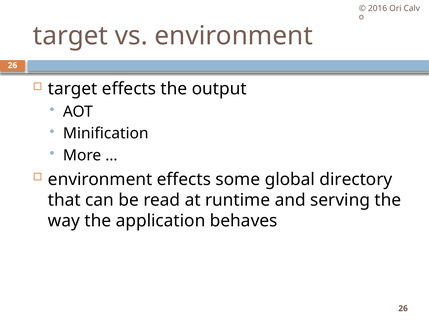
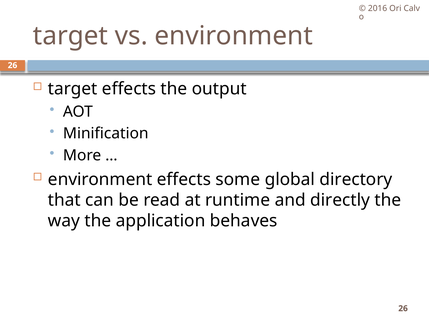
serving: serving -> directly (340, 200)
